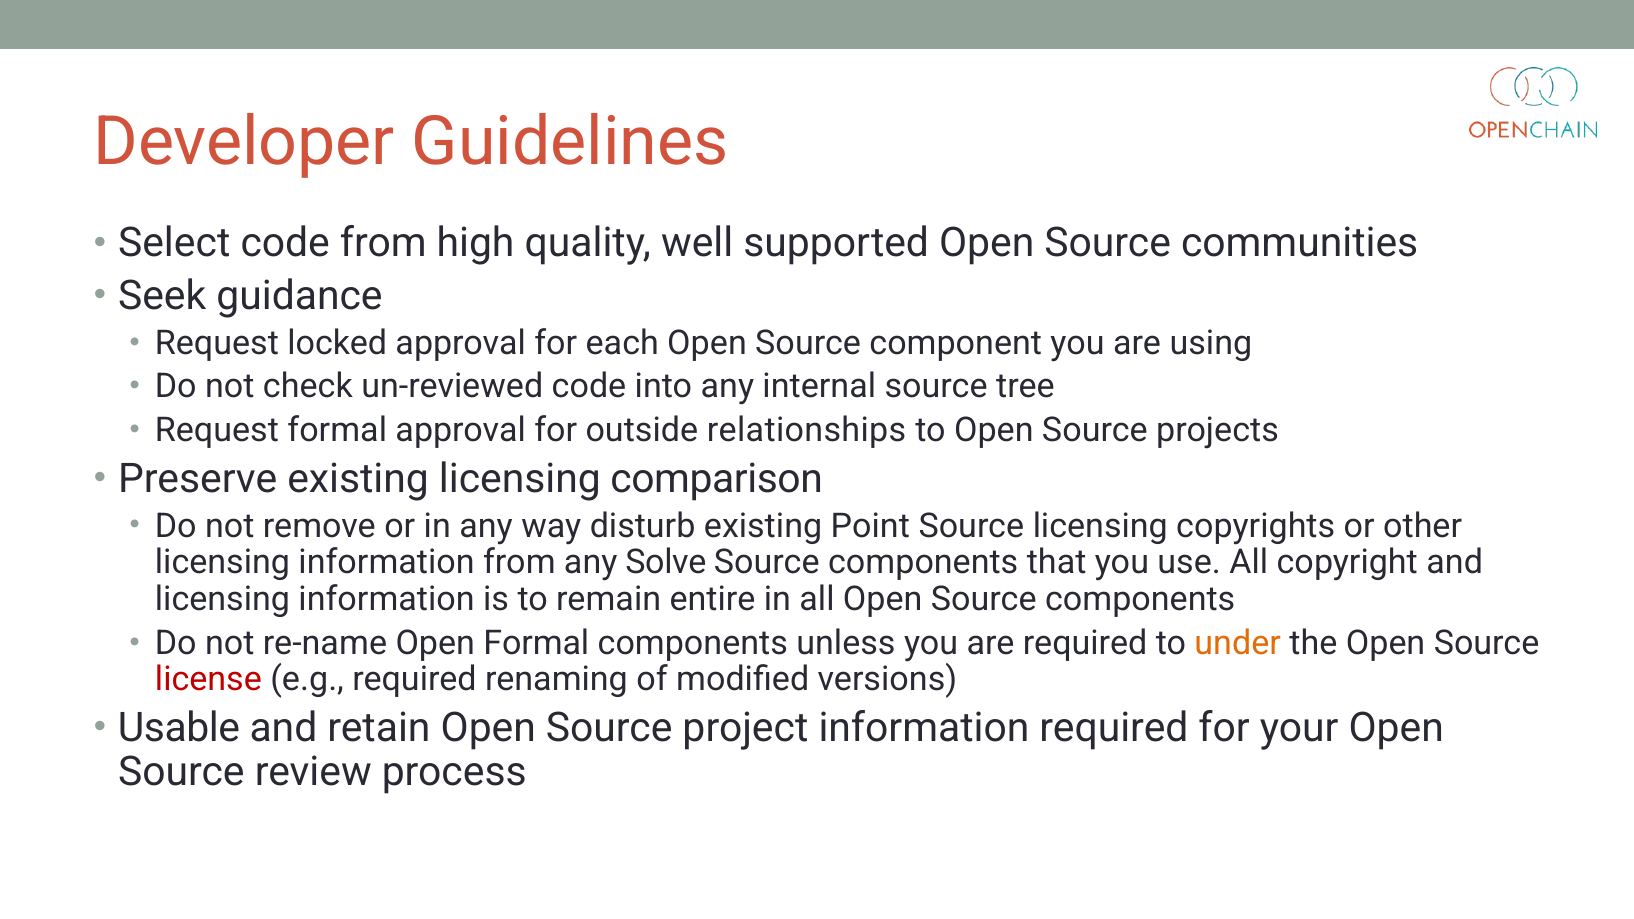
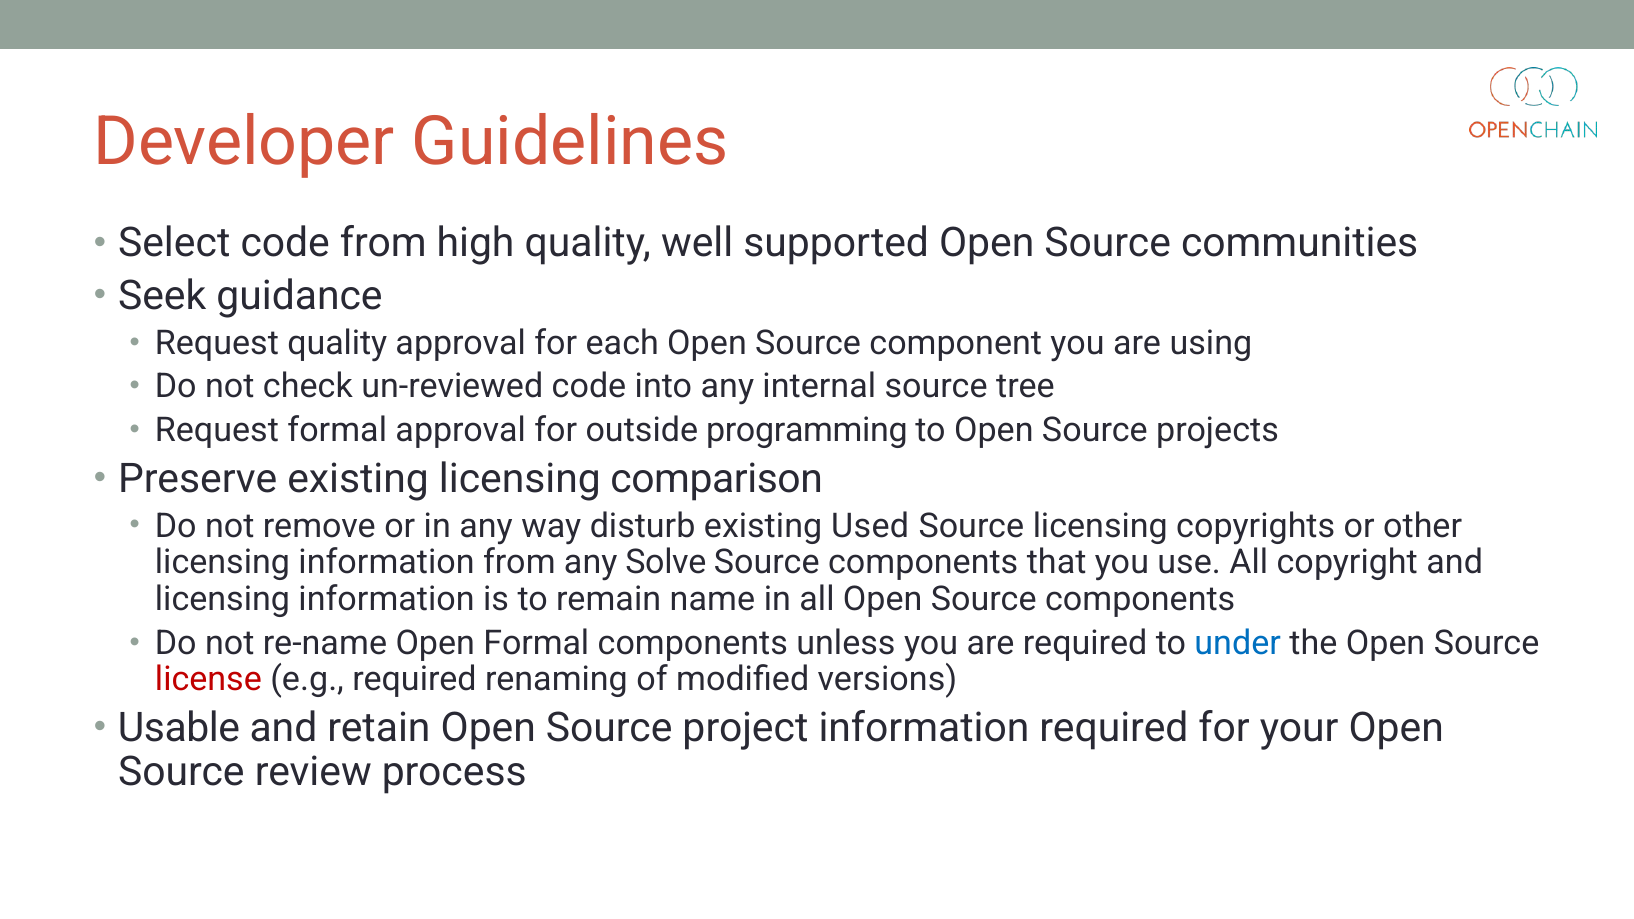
Request locked: locked -> quality (337, 343)
relationships: relationships -> programming (807, 430)
Point: Point -> Used (870, 526)
entire: entire -> name (712, 599)
under colour: orange -> blue (1238, 643)
